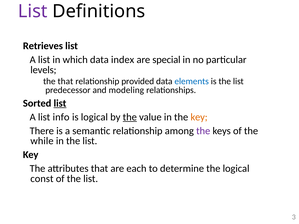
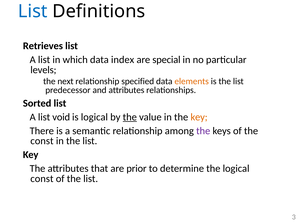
List colour: purple -> blue (33, 11)
the that: that -> next (66, 81)
provided: provided -> specified (138, 81)
elements colour: blue -> orange (192, 81)
and modeling: modeling -> attributes (126, 90)
list underline: present -> none (60, 103)
info: info -> void (61, 117)
while: while -> const (42, 141)
each: each -> prior (137, 169)
